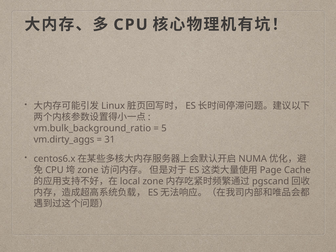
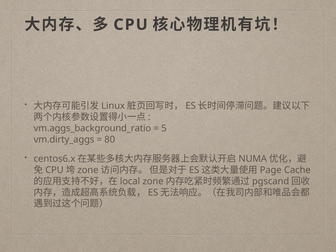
vm.bulk_background_ratio: vm.bulk_background_ratio -> vm.aggs_background_ratio (92, 128)
31: 31 -> 80 (110, 139)
